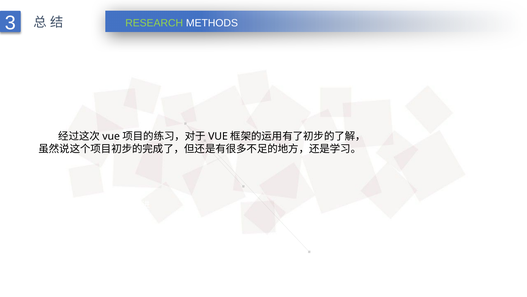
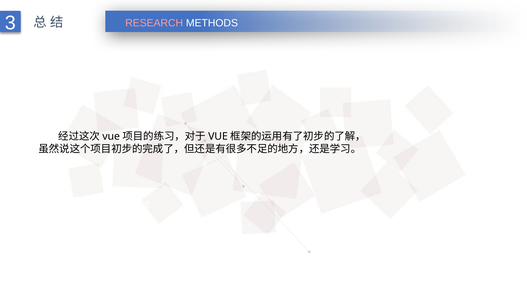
RESEARCH colour: light green -> pink (154, 23)
